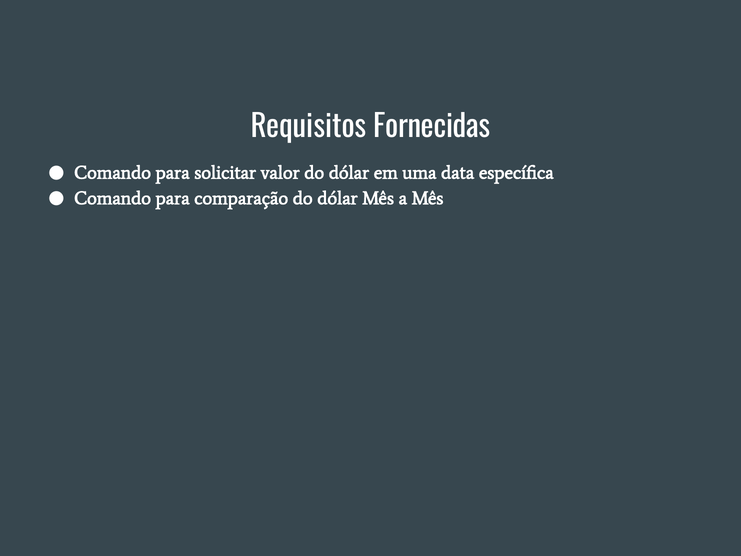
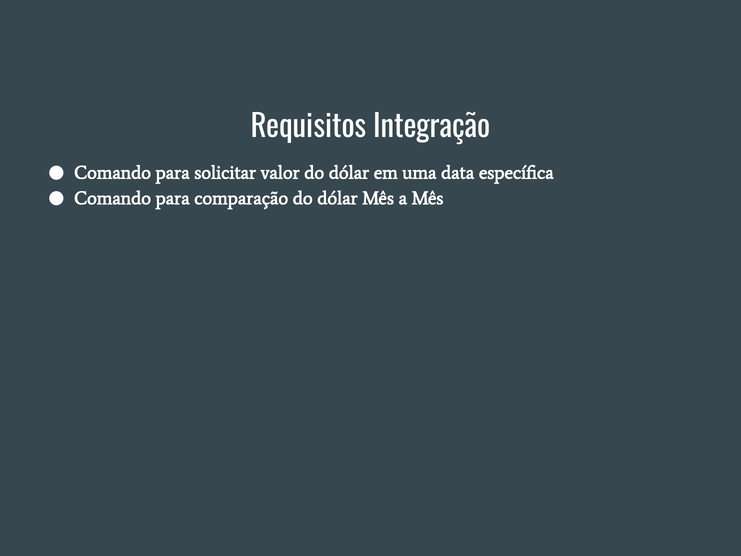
Fornecidas: Fornecidas -> Integração (432, 127)
